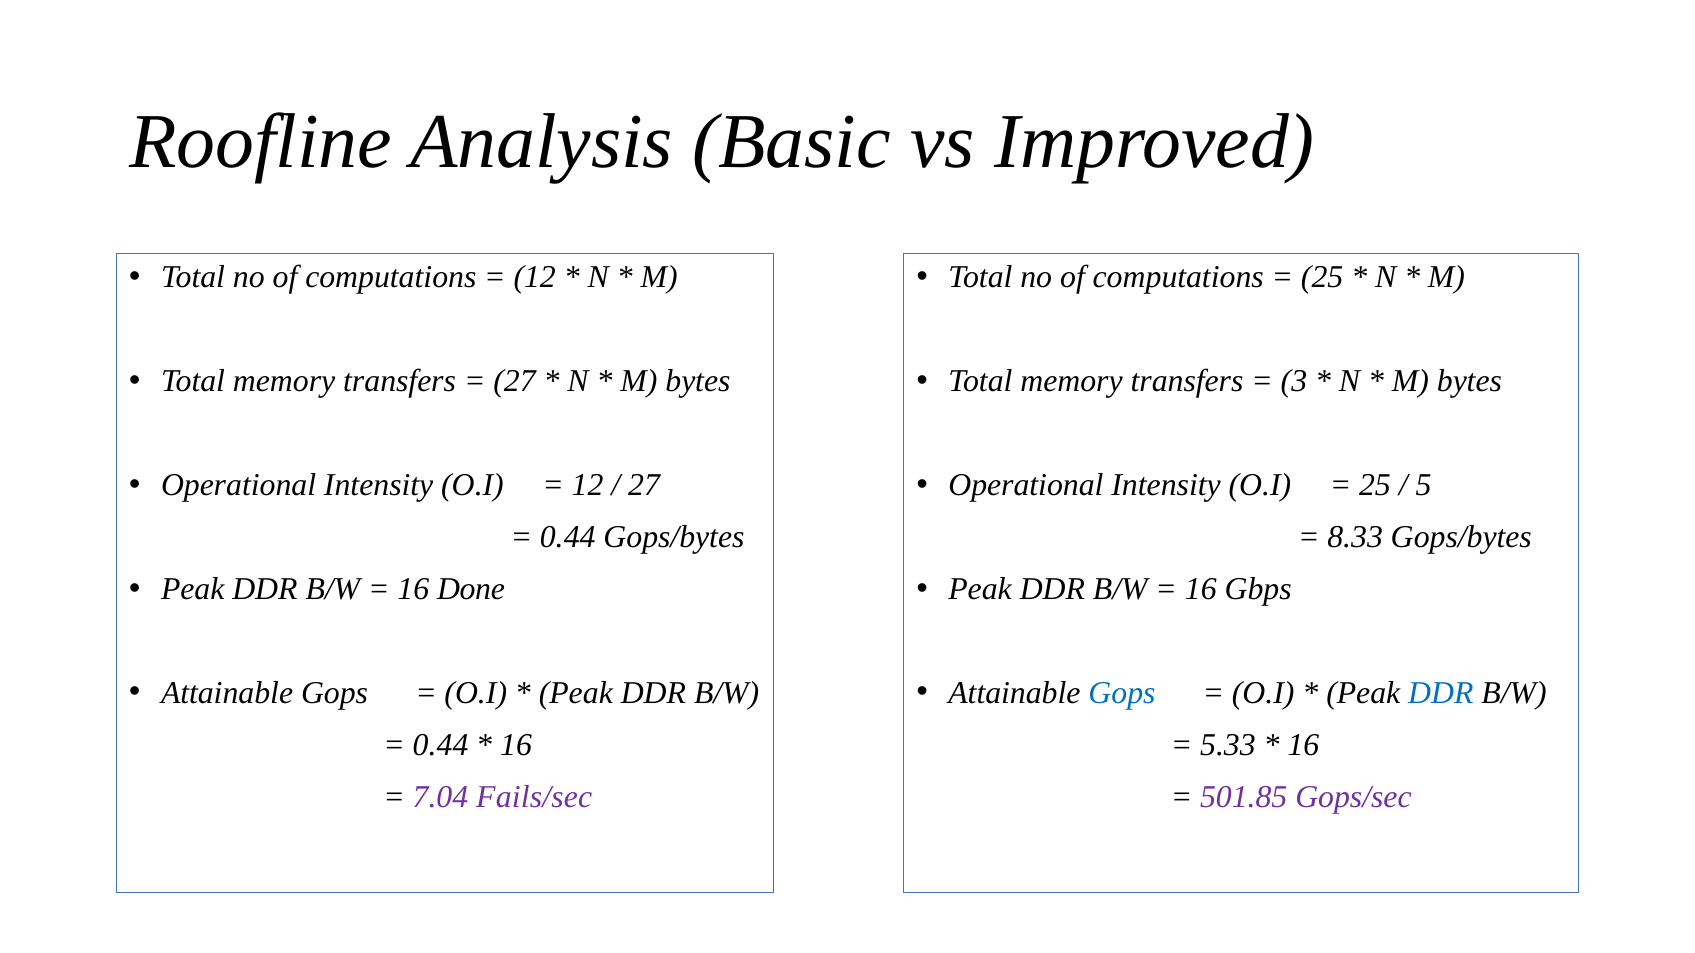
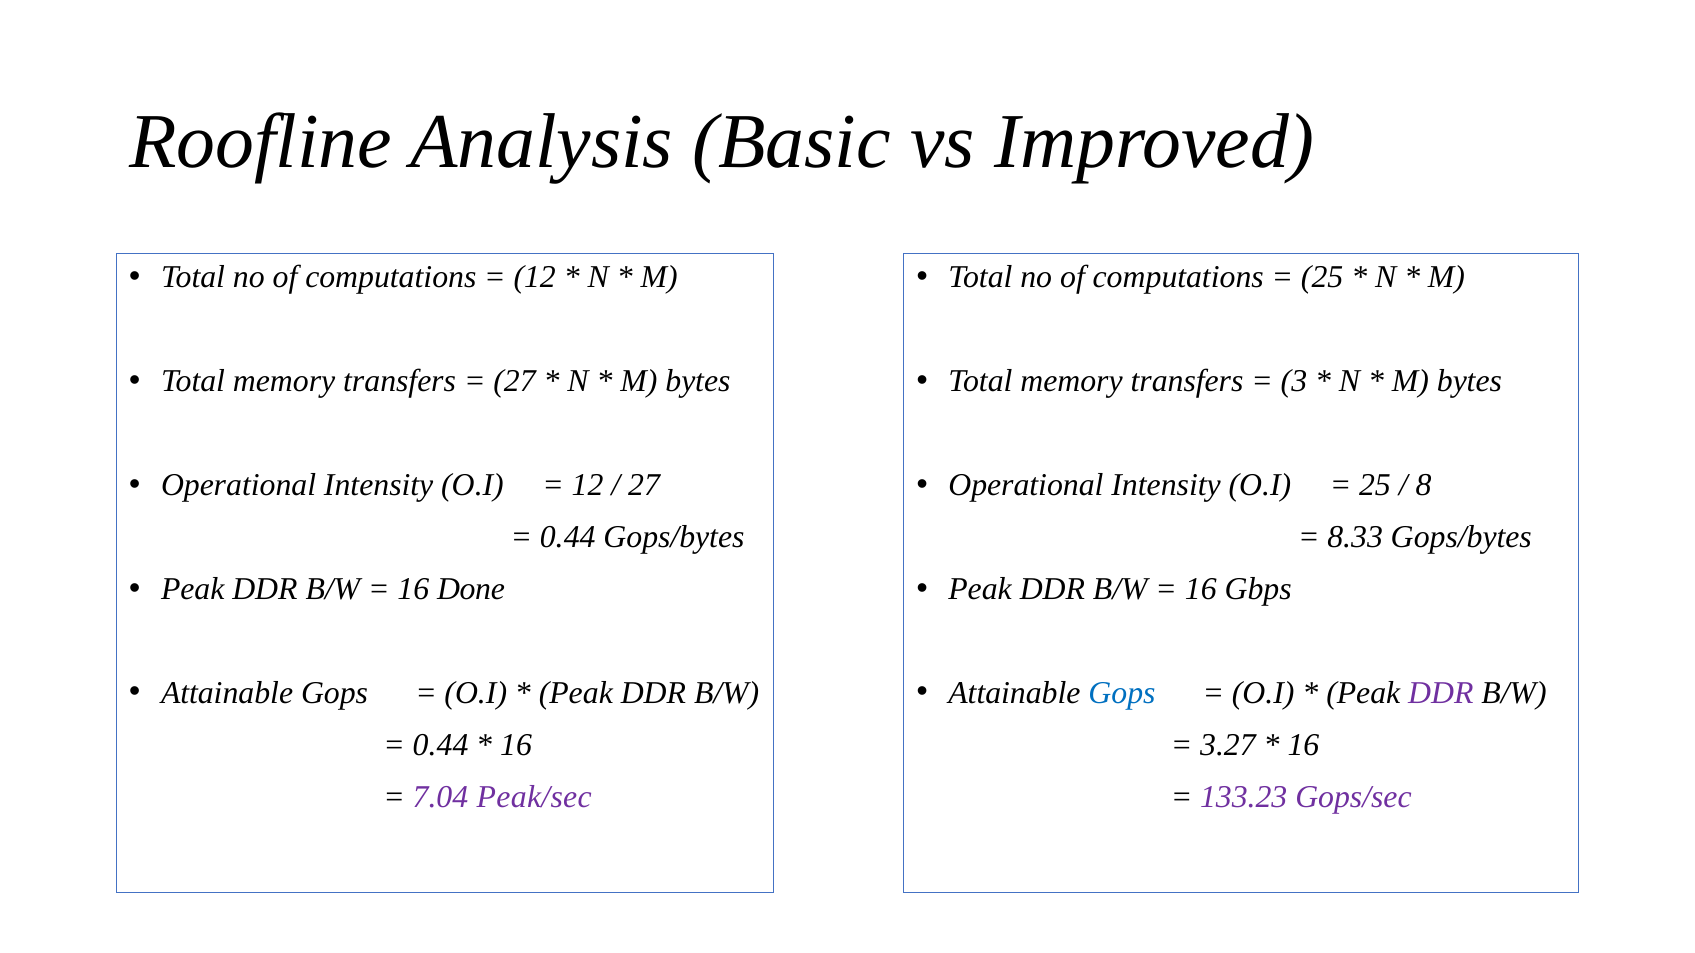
5: 5 -> 8 (1424, 485)
DDR colour: blue -> purple (1441, 693)
5.33: 5.33 -> 3.27 (1228, 745)
Fails/sec: Fails/sec -> Peak/sec (534, 797)
501.85: 501.85 -> 133.23 (1244, 797)
